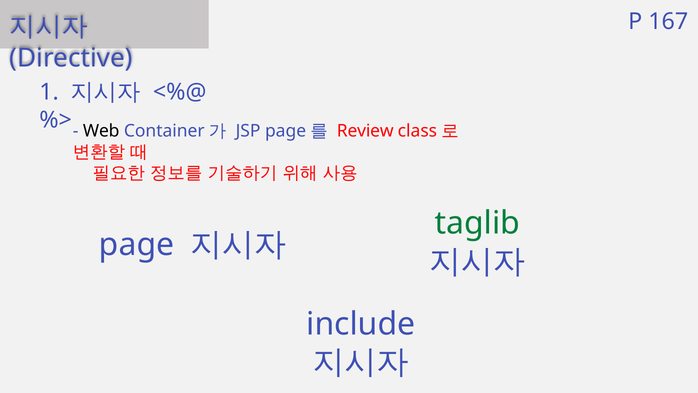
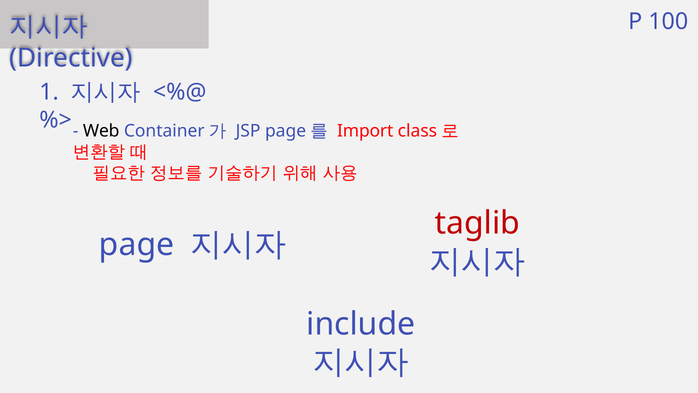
167: 167 -> 100 (668, 22)
Review: Review -> Import (365, 131)
taglib colour: green -> red (477, 223)
